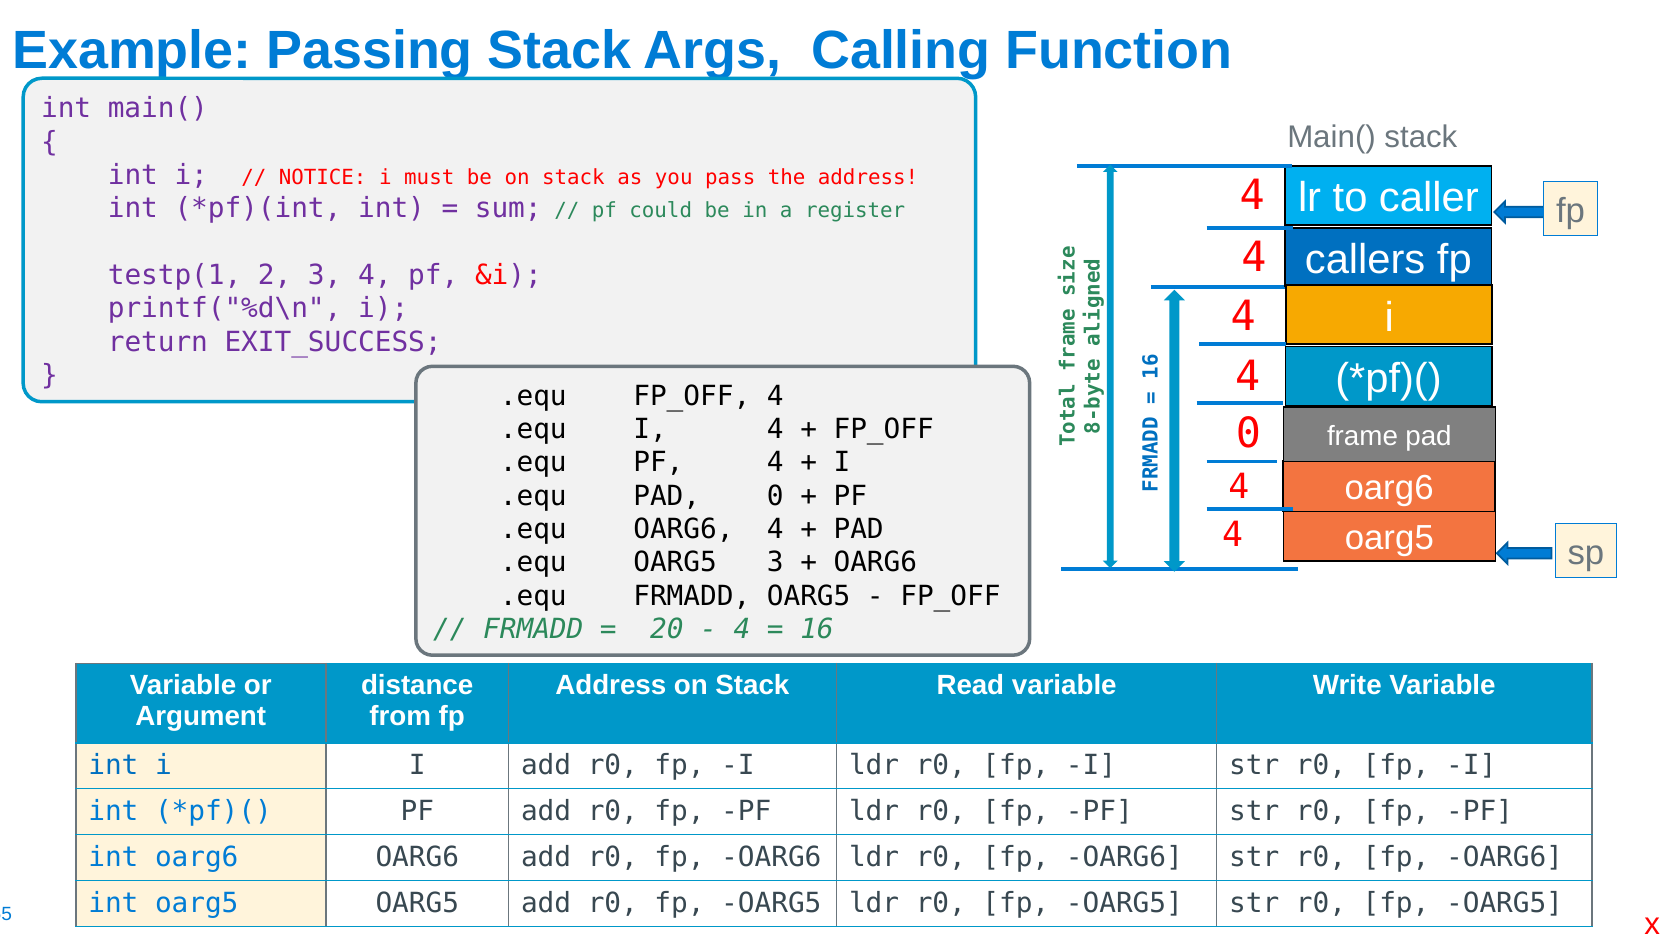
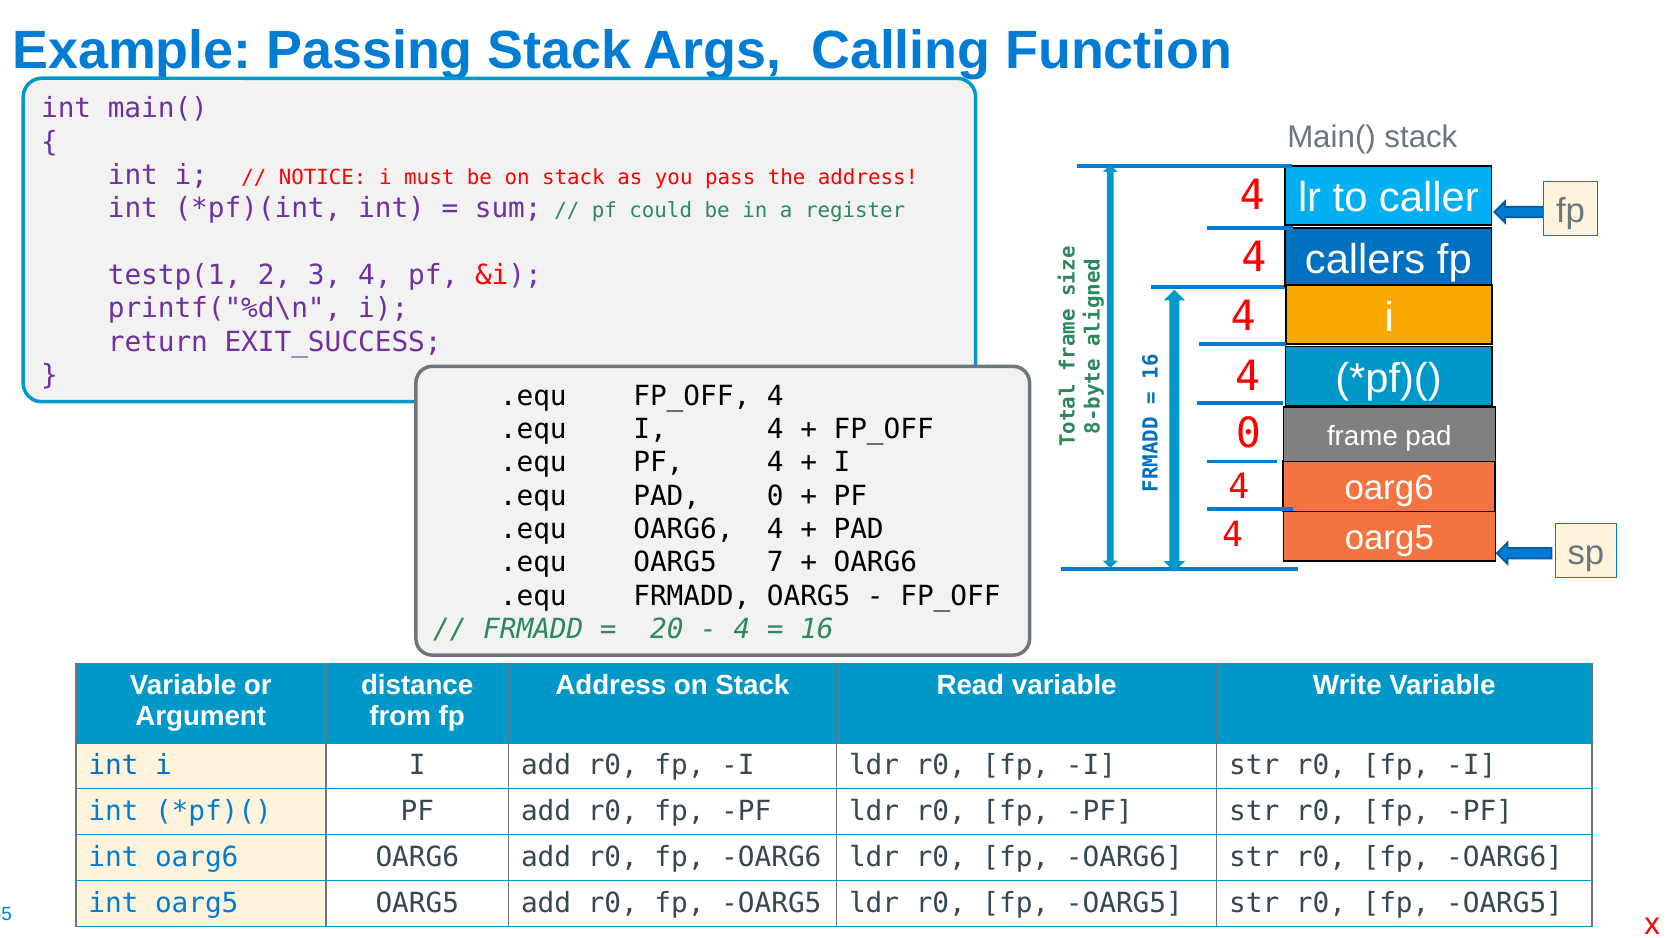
OARG5 3: 3 -> 7 (775, 563)
